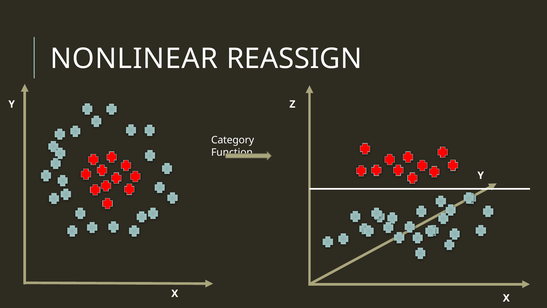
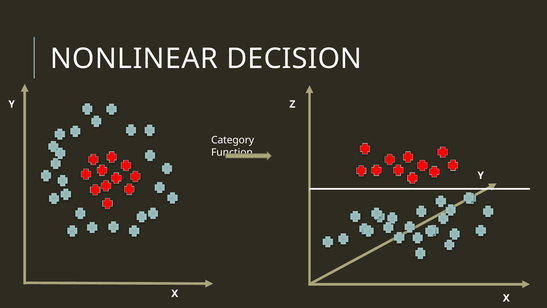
REASSIGN: REASSIGN -> DECISION (294, 59)
